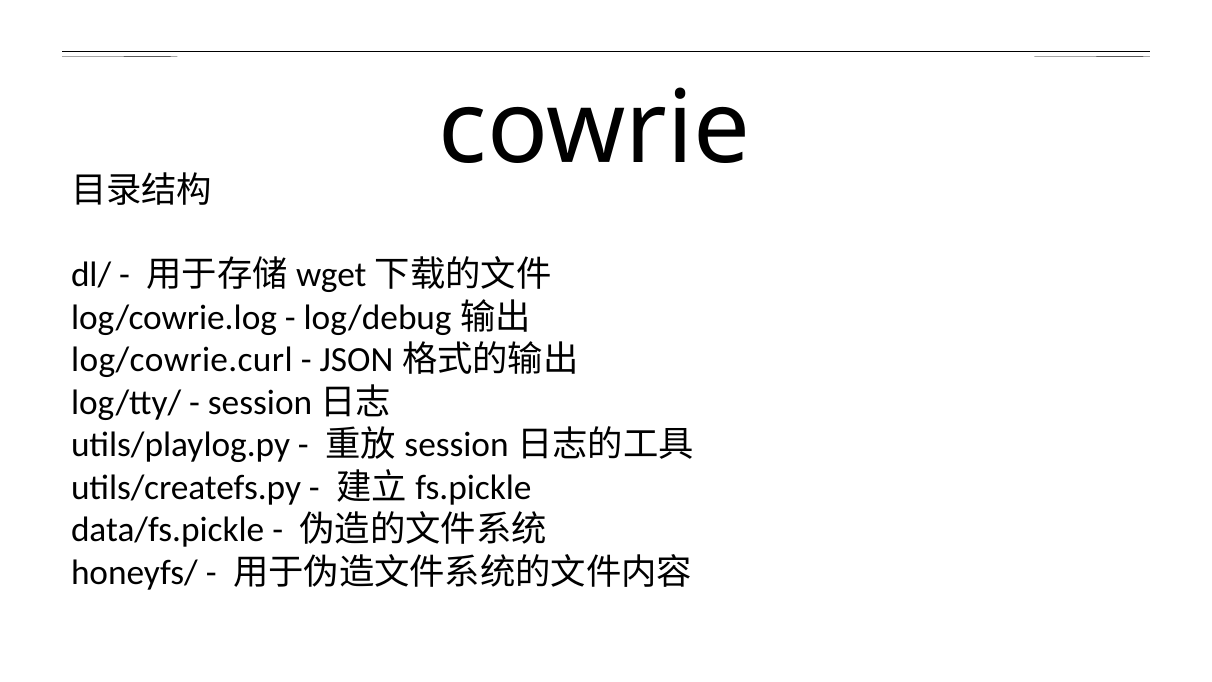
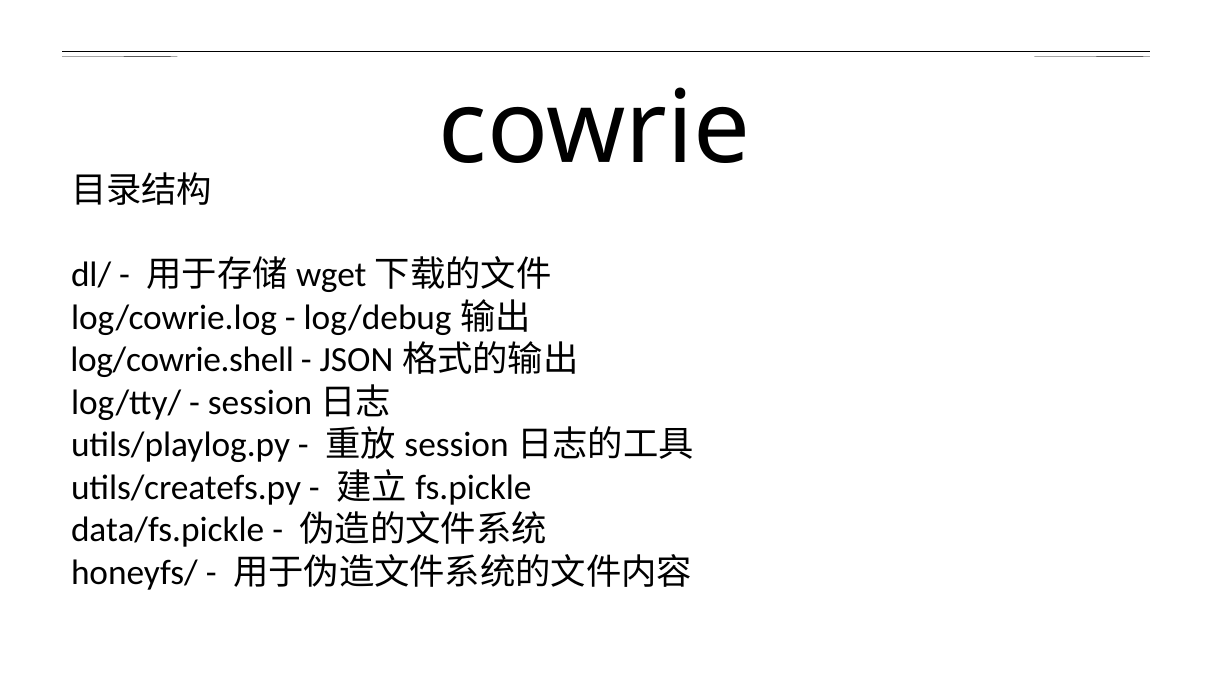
log/cowrie.curl: log/cowrie.curl -> log/cowrie.shell (182, 360)
